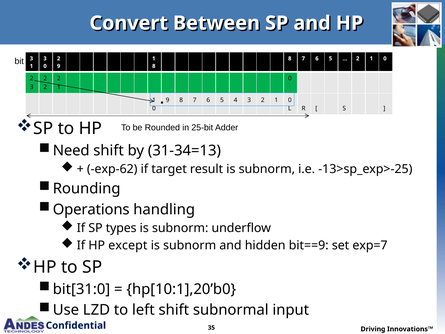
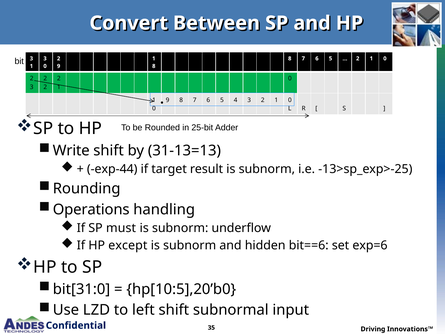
Need: Need -> Write (71, 151)
31-34=13: 31-34=13 -> 31-13=13 (184, 151)
exp-62: exp-62 -> exp-44 (112, 169)
types: types -> must (121, 228)
bit==9: bit==9 -> bit==6 (309, 245)
exp=7: exp=7 -> exp=6 (370, 245)
hp[10:1],20’b0: hp[10:1],20’b0 -> hp[10:5],20’b0 (181, 289)
